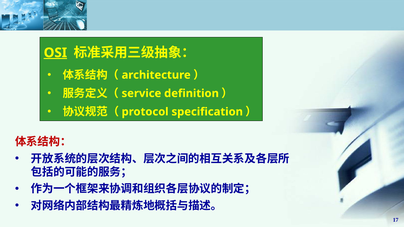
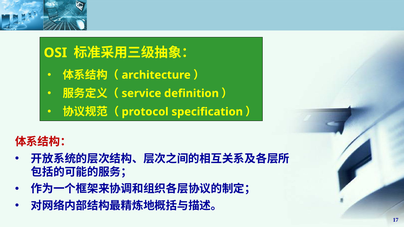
OSI underline: present -> none (55, 53)
